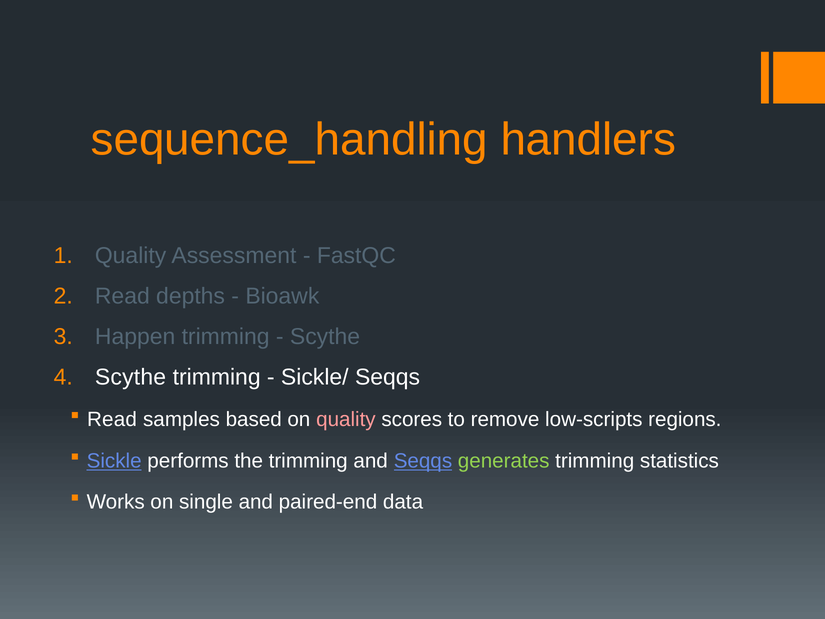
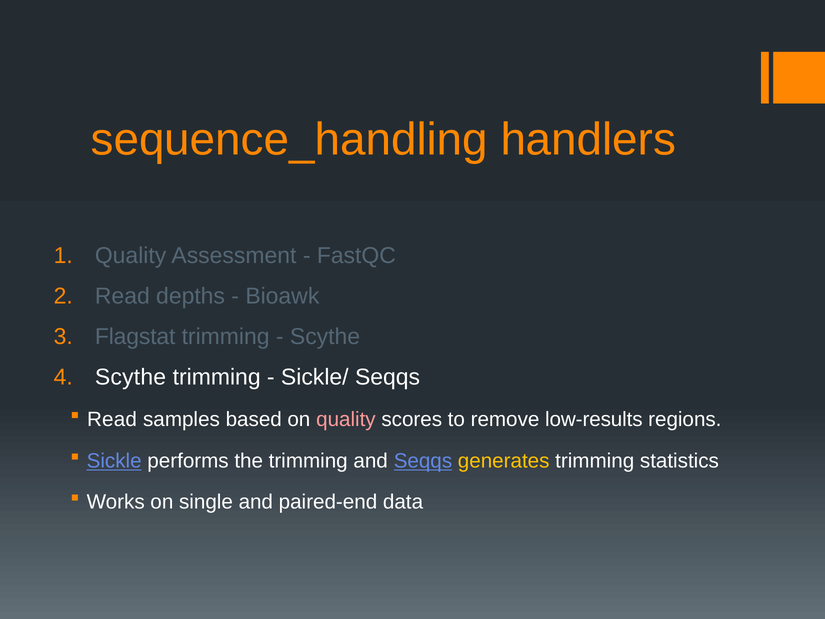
Happen: Happen -> Flagstat (135, 336)
low-scripts: low-scripts -> low-results (594, 419)
generates colour: light green -> yellow (504, 461)
